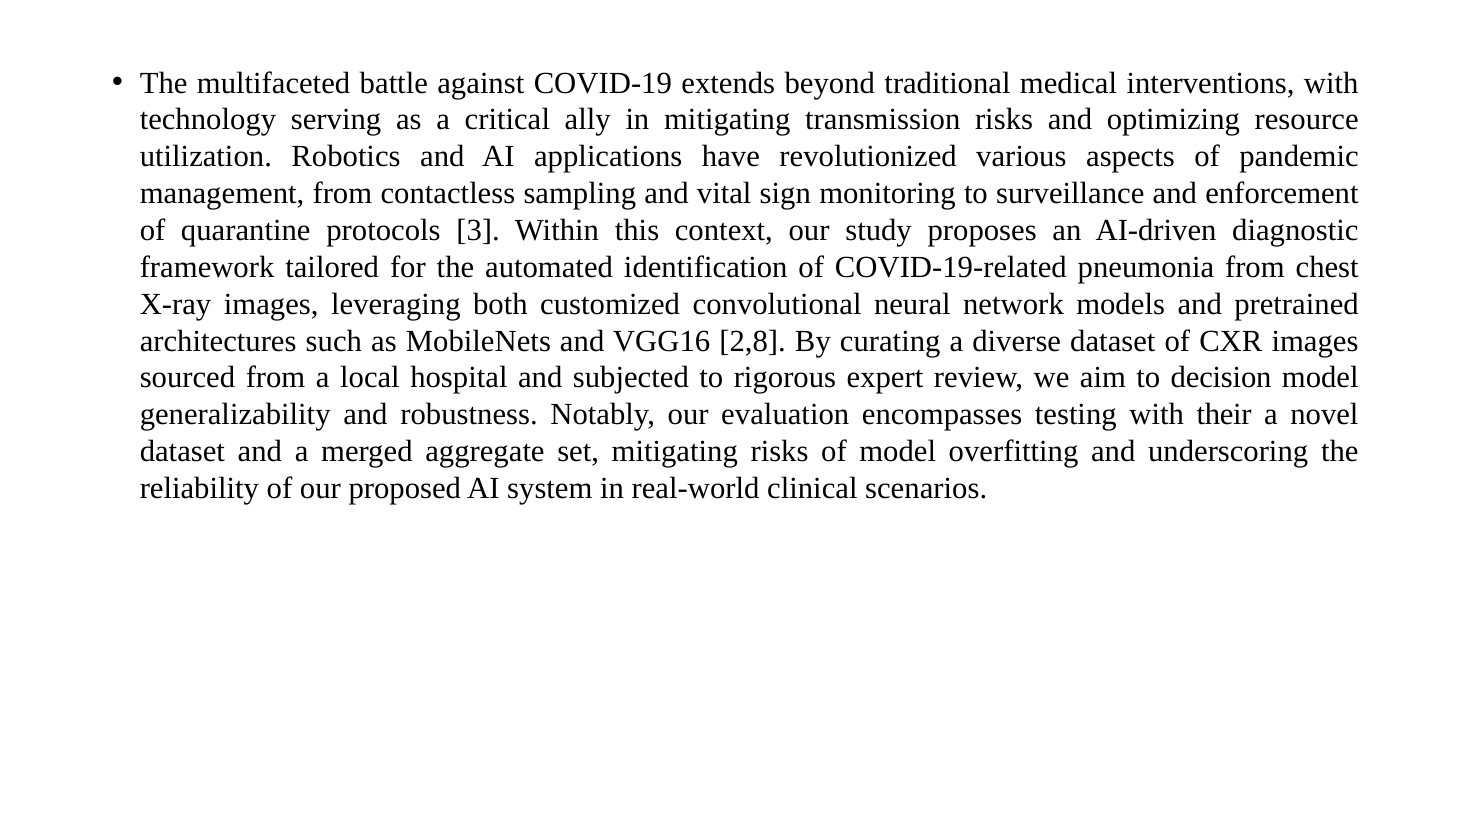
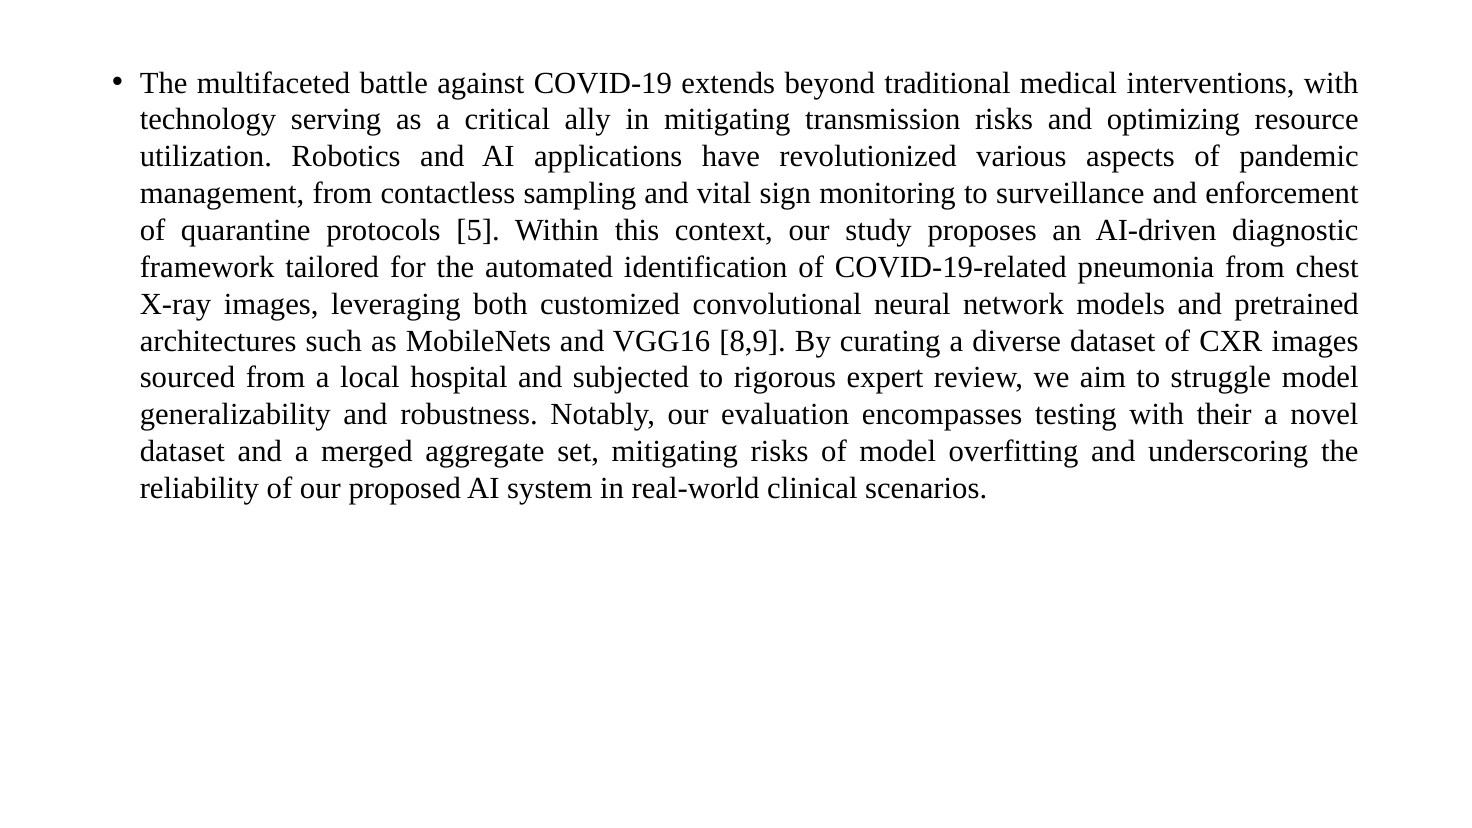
3: 3 -> 5 (478, 230)
2,8: 2,8 -> 8,9 (753, 341)
decision: decision -> struggle (1221, 378)
